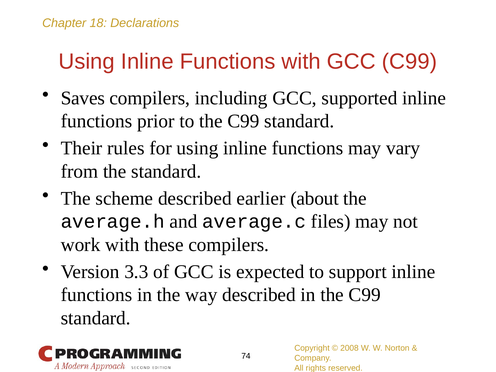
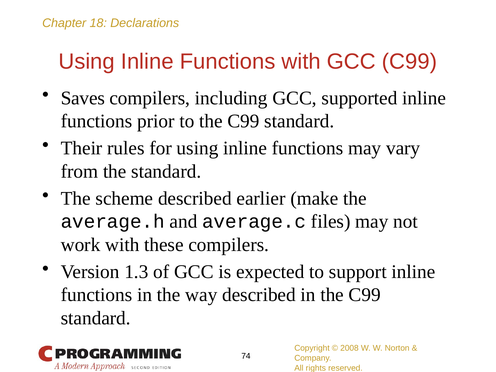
about: about -> make (314, 198)
3.3: 3.3 -> 1.3 (136, 272)
